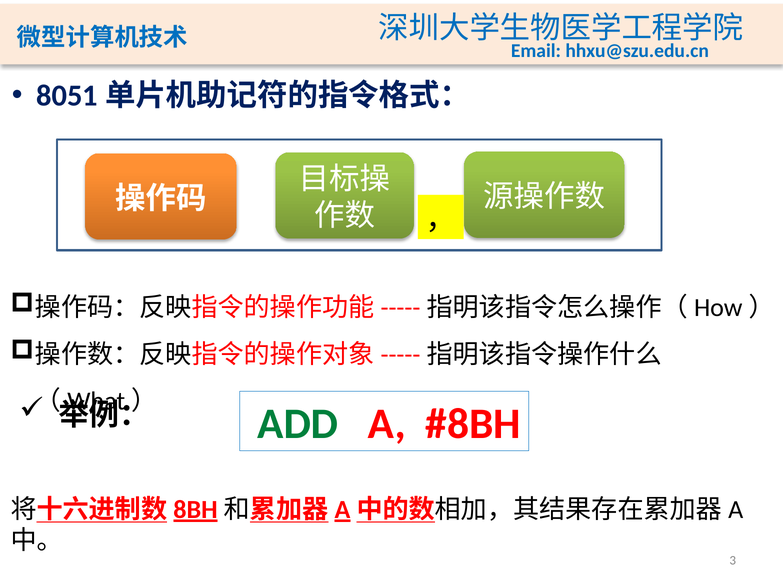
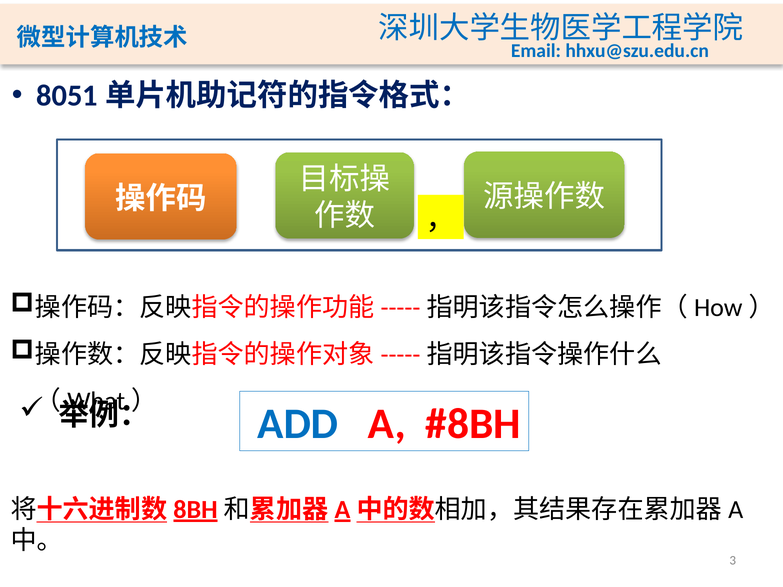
ADD colour: green -> blue (298, 424)
